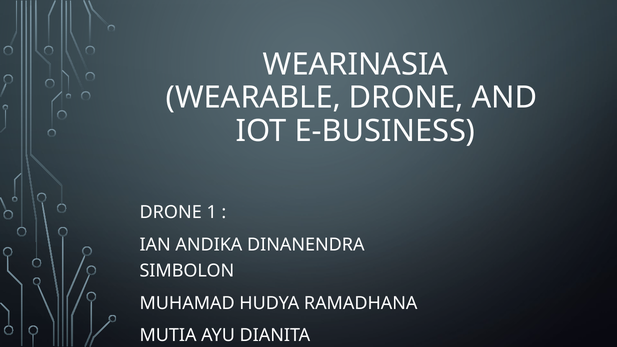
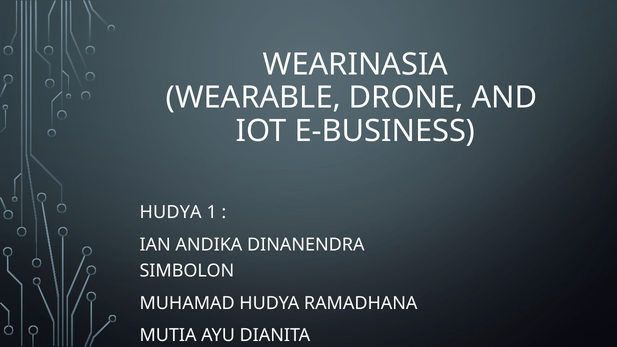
DRONE: DRONE -> HUDYA (171, 213)
